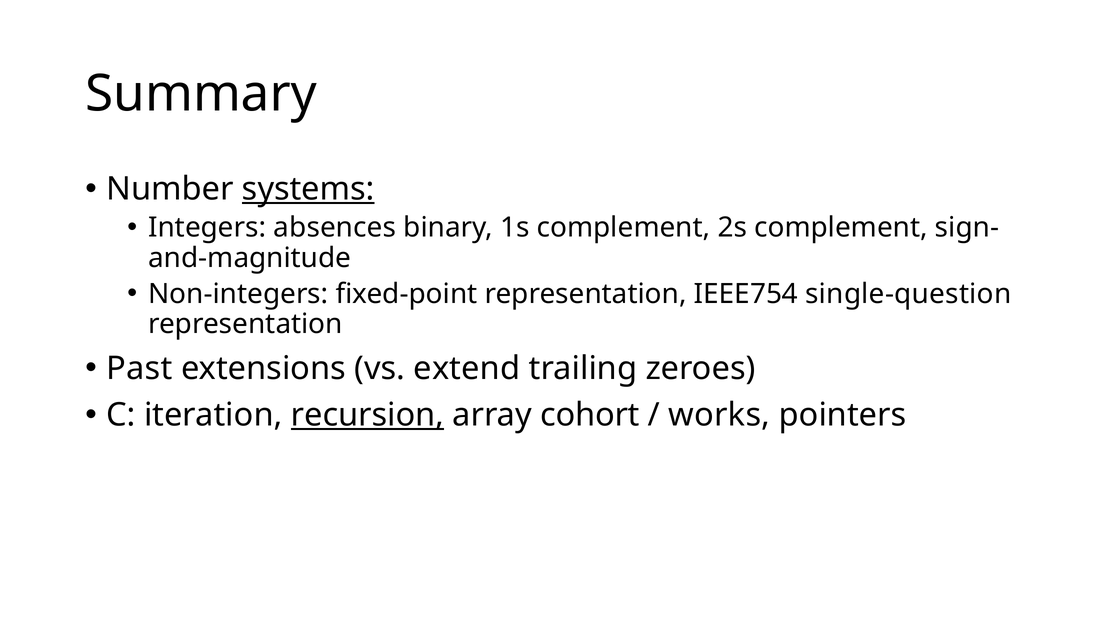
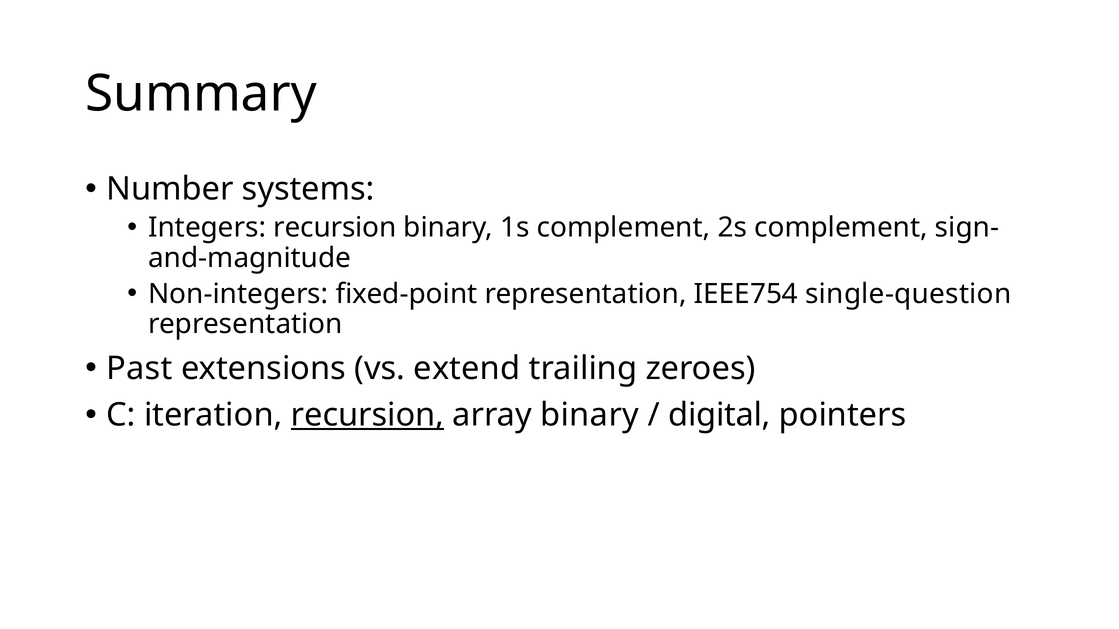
systems underline: present -> none (308, 189)
Integers absences: absences -> recursion (335, 228)
array cohort: cohort -> binary (590, 415)
works: works -> digital (720, 415)
